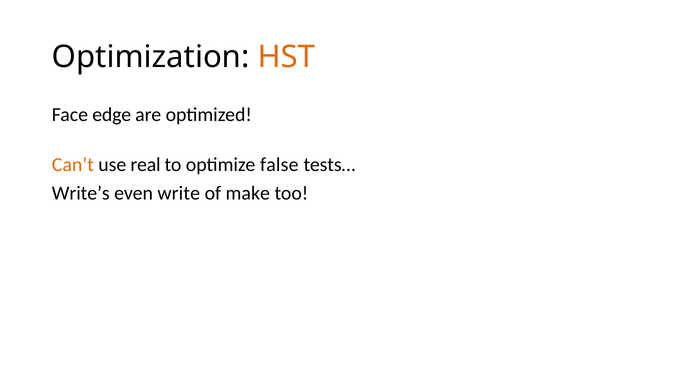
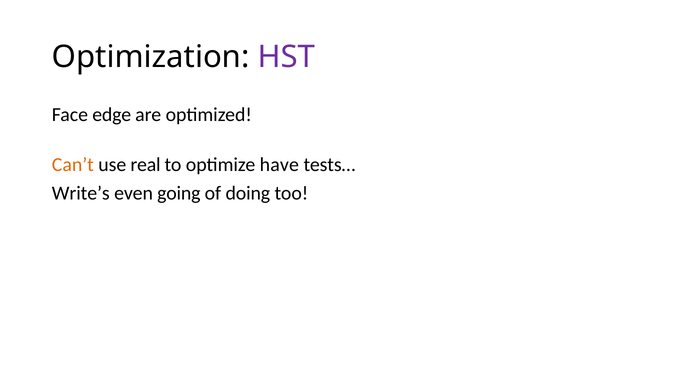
HST colour: orange -> purple (286, 57)
false: false -> have (279, 165)
write: write -> going (179, 193)
make: make -> doing (248, 193)
